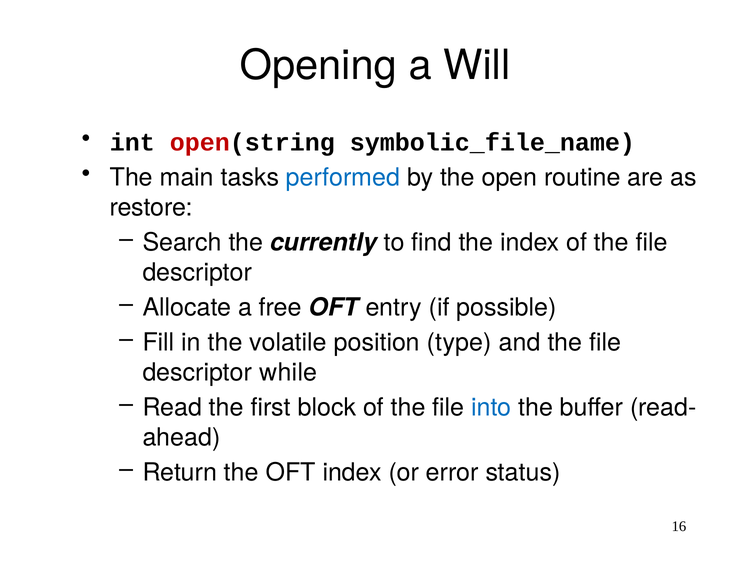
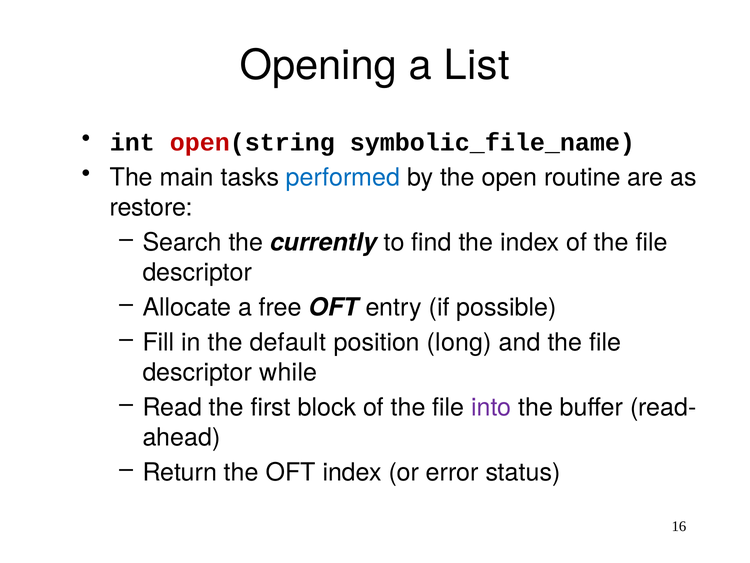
Will: Will -> List (477, 65)
volatile: volatile -> default (288, 342)
type: type -> long (459, 342)
into colour: blue -> purple (491, 407)
